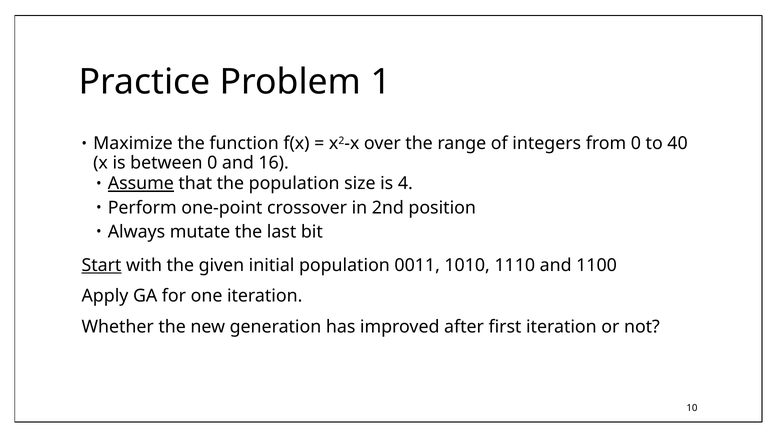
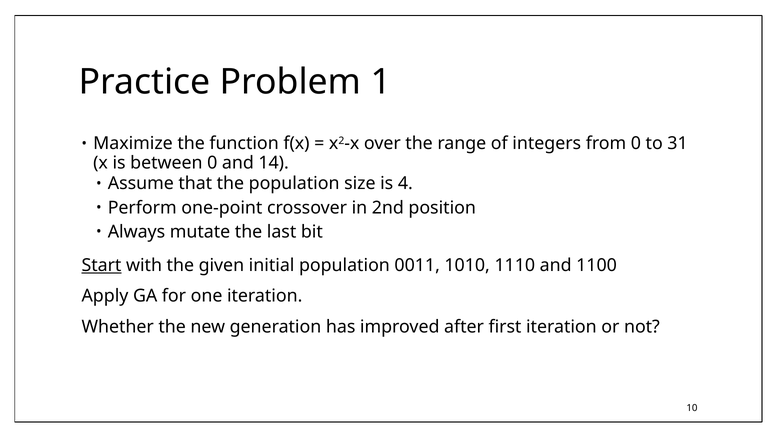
40: 40 -> 31 (678, 144)
16: 16 -> 14 (274, 163)
Assume underline: present -> none (141, 184)
